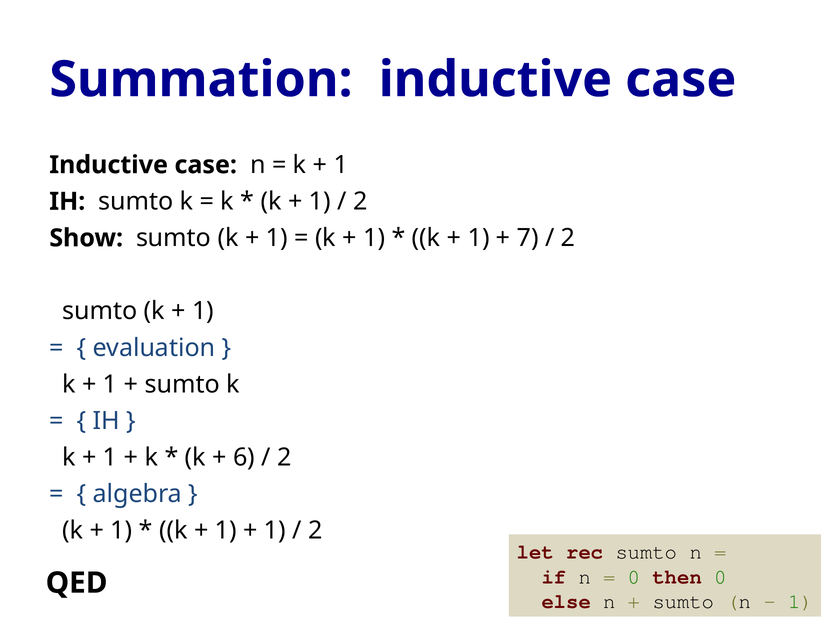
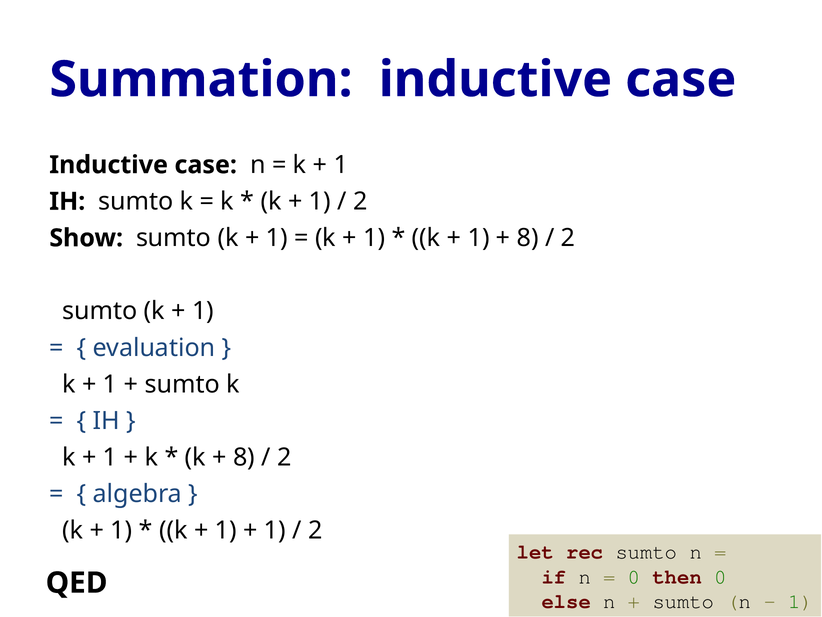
7: 7 -> 8 (528, 238)
6: 6 -> 8 (244, 457)
